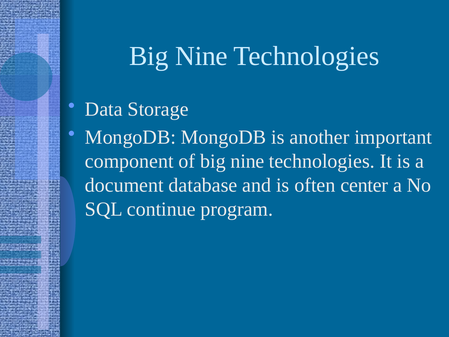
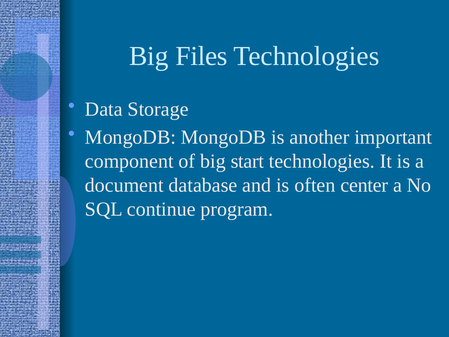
Nine: Nine -> Files (201, 56)
of big nine: nine -> start (247, 161)
